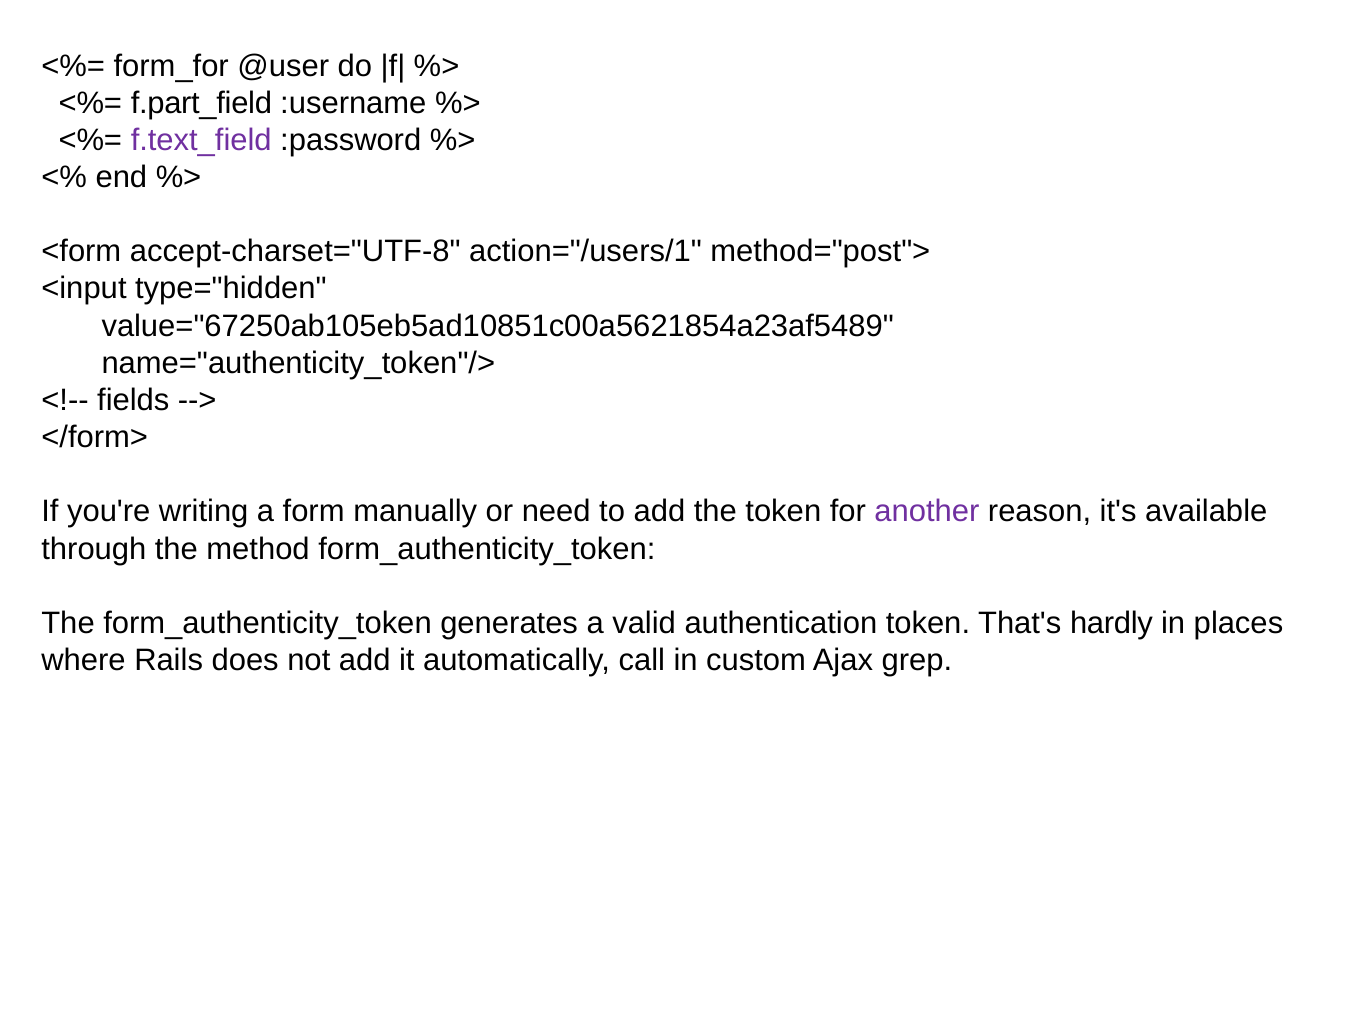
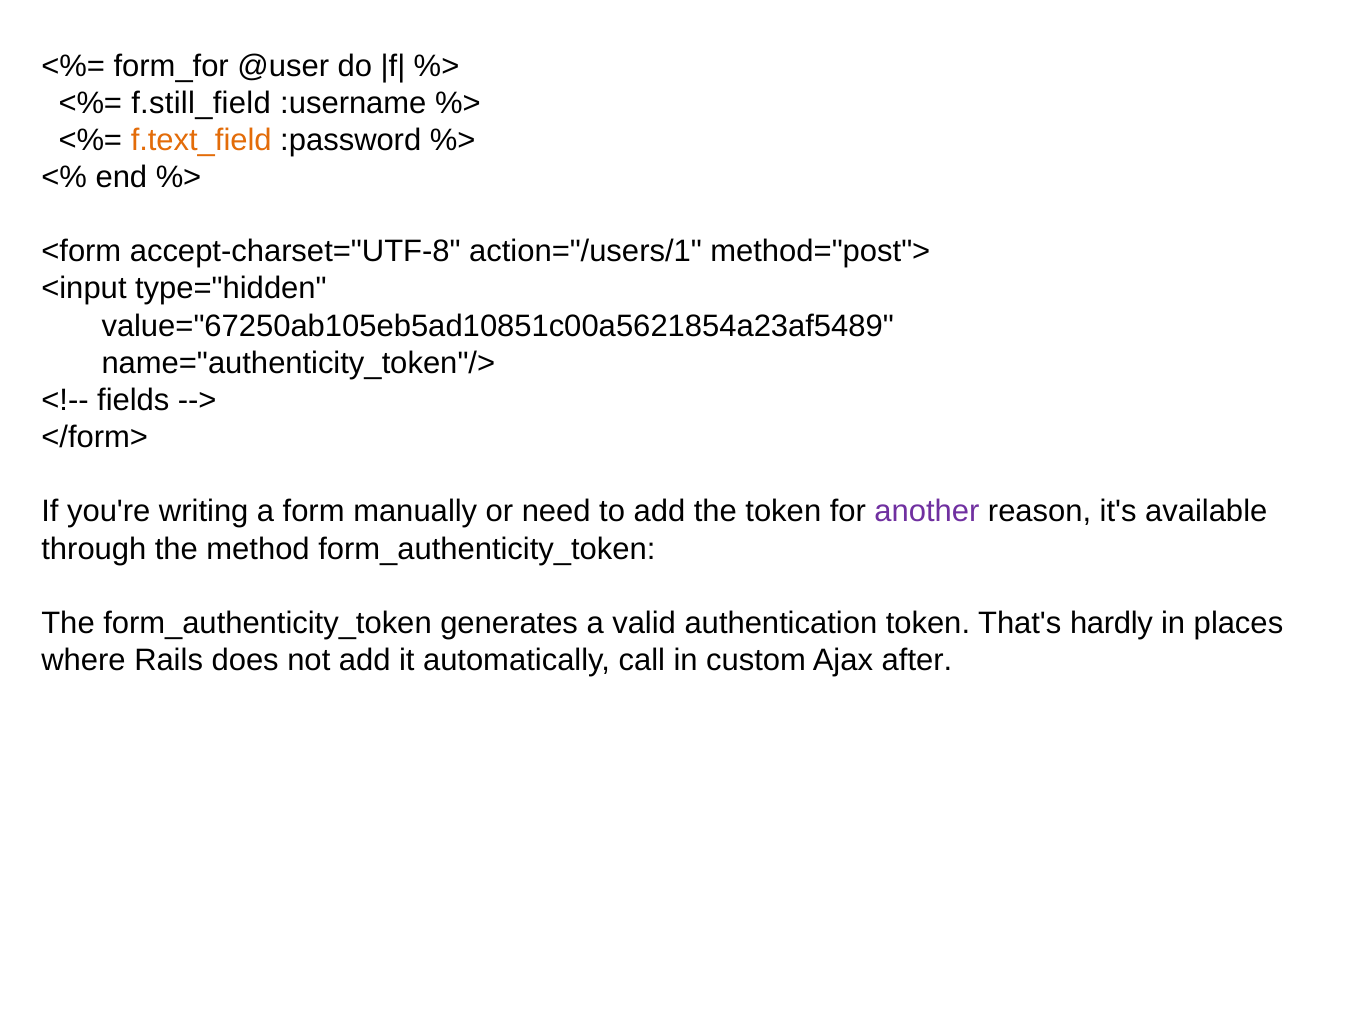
f.part_field: f.part_field -> f.still_field (201, 103)
f.text_field colour: purple -> orange (201, 140)
grep: grep -> after (917, 661)
